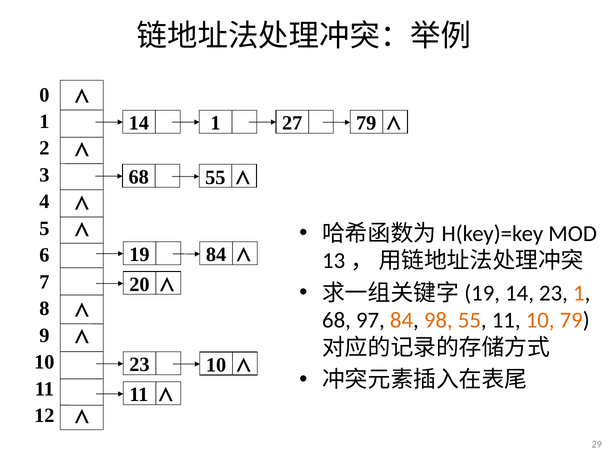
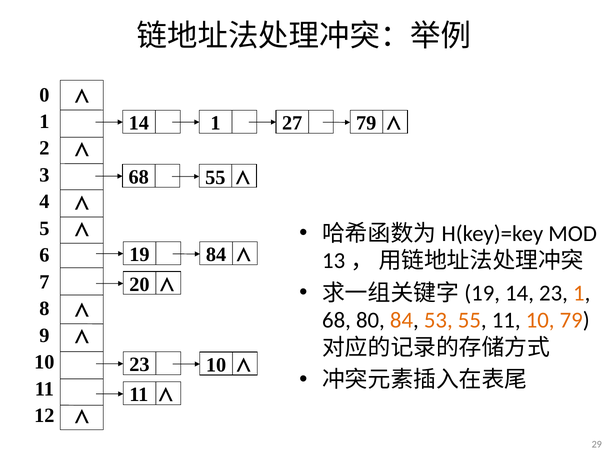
97: 97 -> 80 (370, 320)
98: 98 -> 53 (438, 320)
